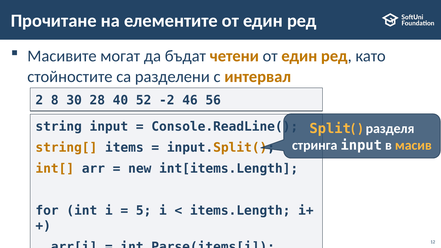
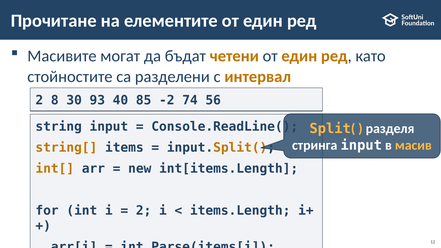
28: 28 -> 93 (97, 100)
52: 52 -> 85 (144, 100)
46: 46 -> 74 (190, 100)
5: 5 -> 2 (144, 211)
